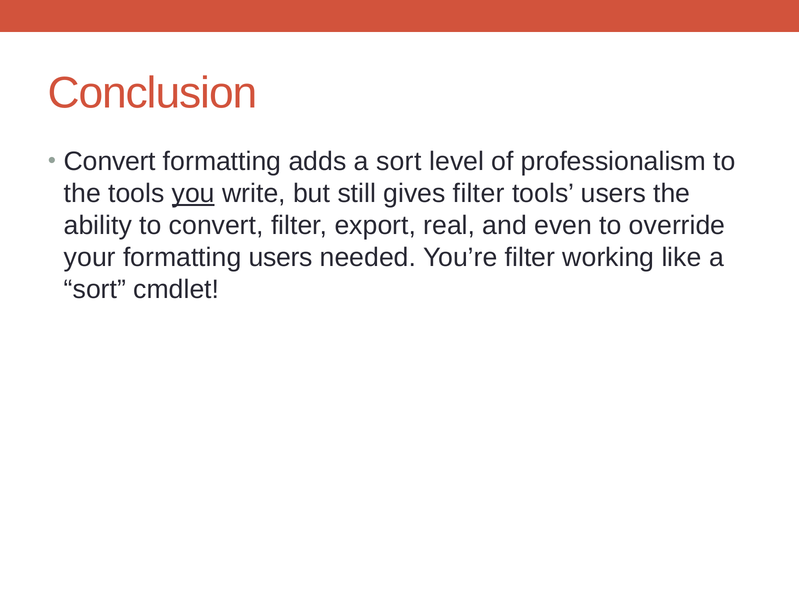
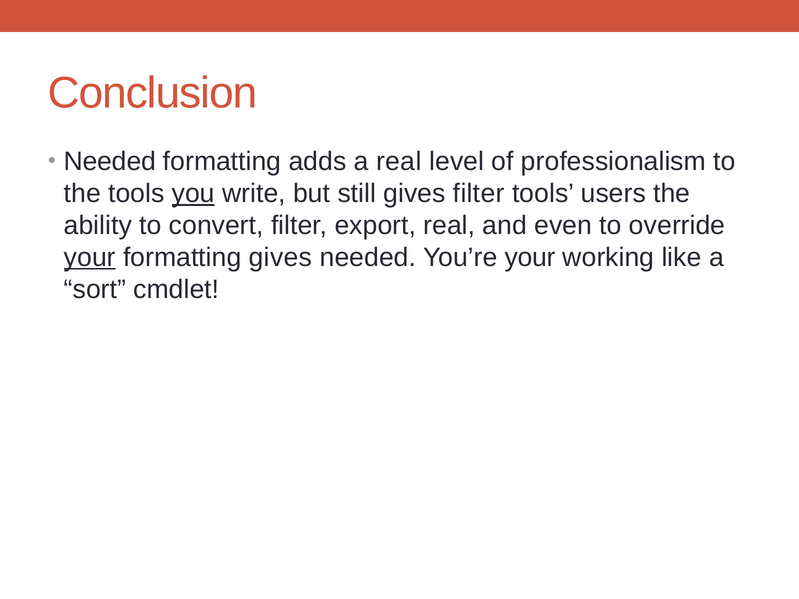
Convert: Convert -> Needed (110, 162)
adds a sort: sort -> real (399, 162)
your underline: none -> present (90, 258)
formatting users: users -> gives (280, 258)
You’re filter: filter -> your (530, 258)
